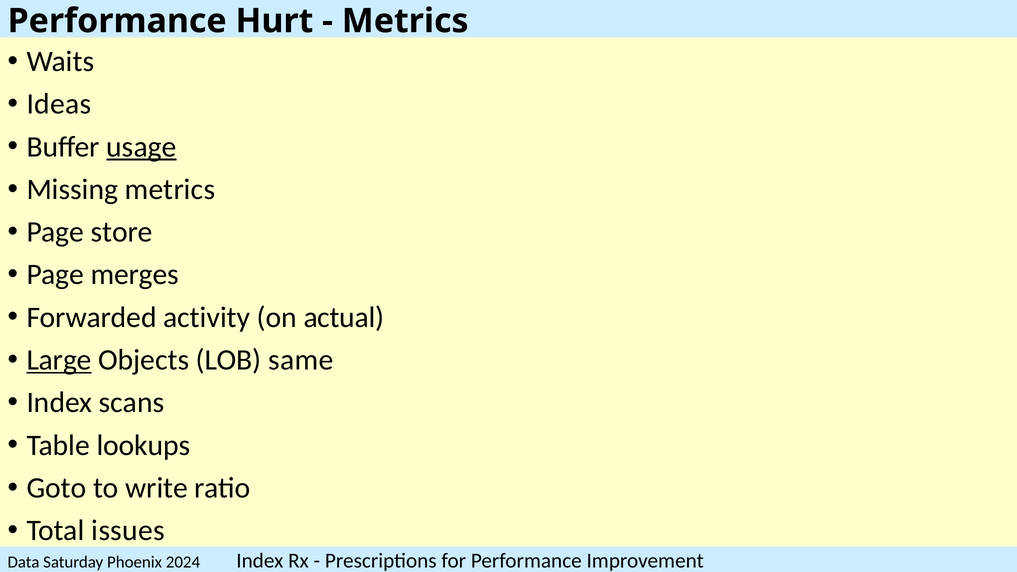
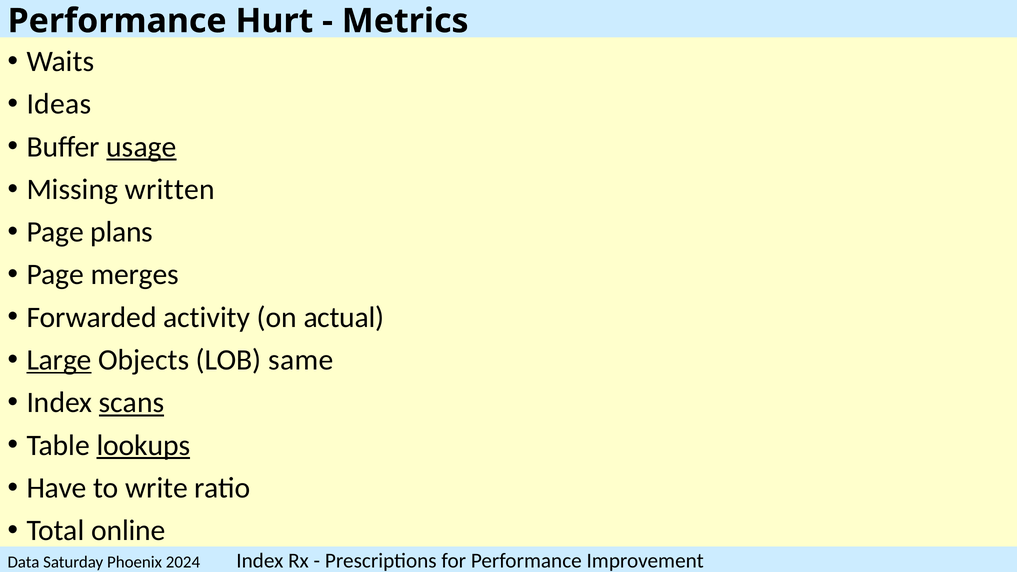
Missing metrics: metrics -> written (170, 189)
store: store -> plans (122, 232)
scans underline: none -> present (131, 403)
lookups underline: none -> present (143, 445)
Goto: Goto -> Have (57, 488)
issues: issues -> online (128, 531)
